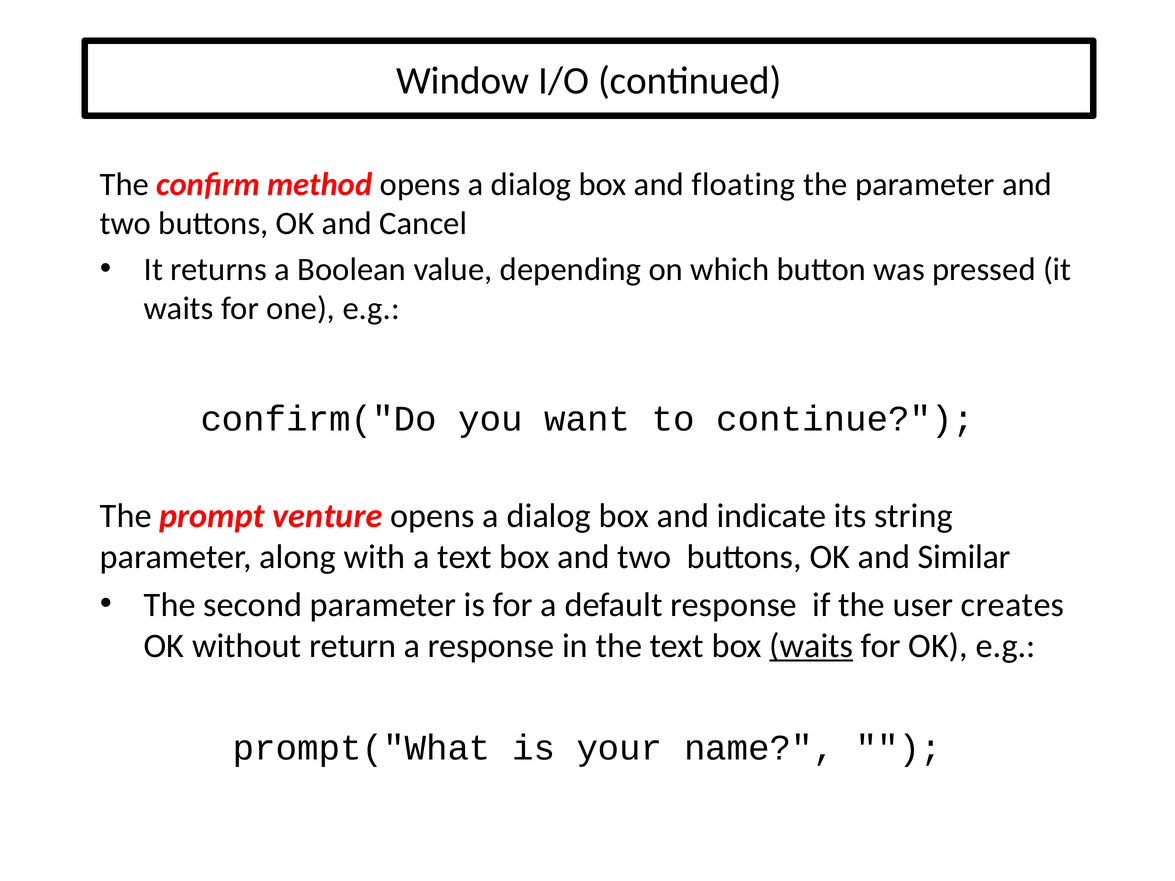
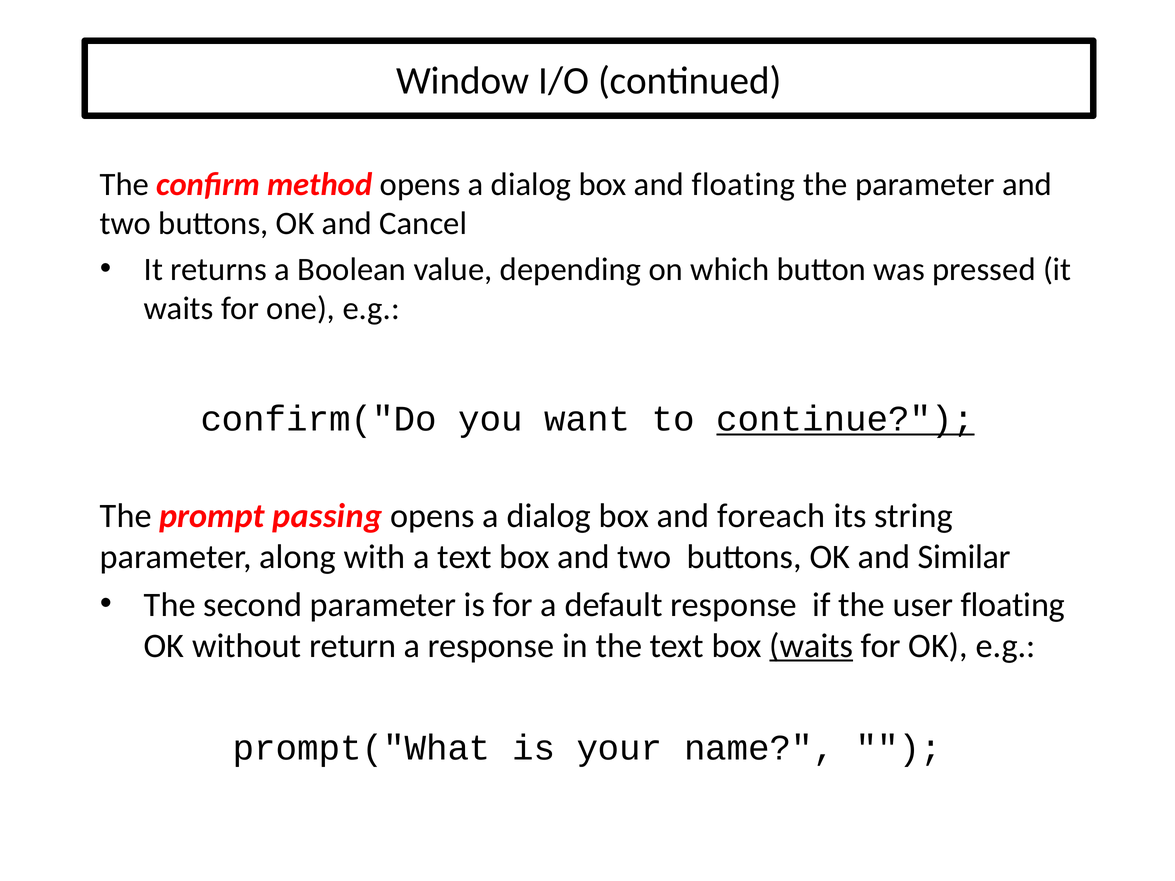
continue underline: none -> present (845, 419)
venture: venture -> passing (327, 516)
indicate: indicate -> foreach (771, 516)
user creates: creates -> floating (1013, 605)
